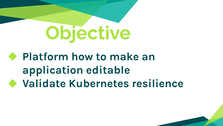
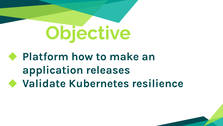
editable: editable -> releases (108, 70)
